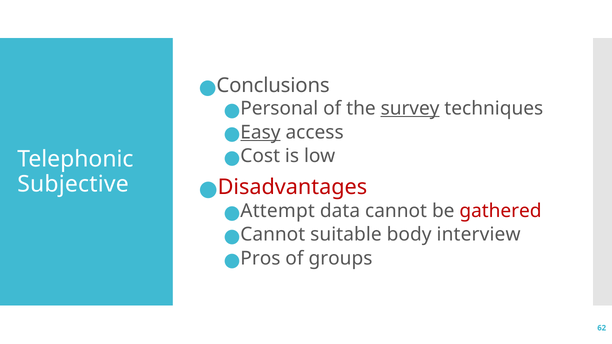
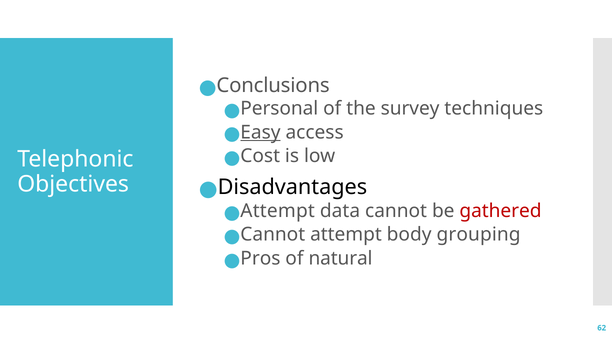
survey underline: present -> none (410, 108)
Subjective: Subjective -> Objectives (73, 184)
Disadvantages colour: red -> black (292, 187)
Cannot suitable: suitable -> attempt (346, 235)
interview: interview -> grouping (479, 235)
groups: groups -> natural (341, 259)
